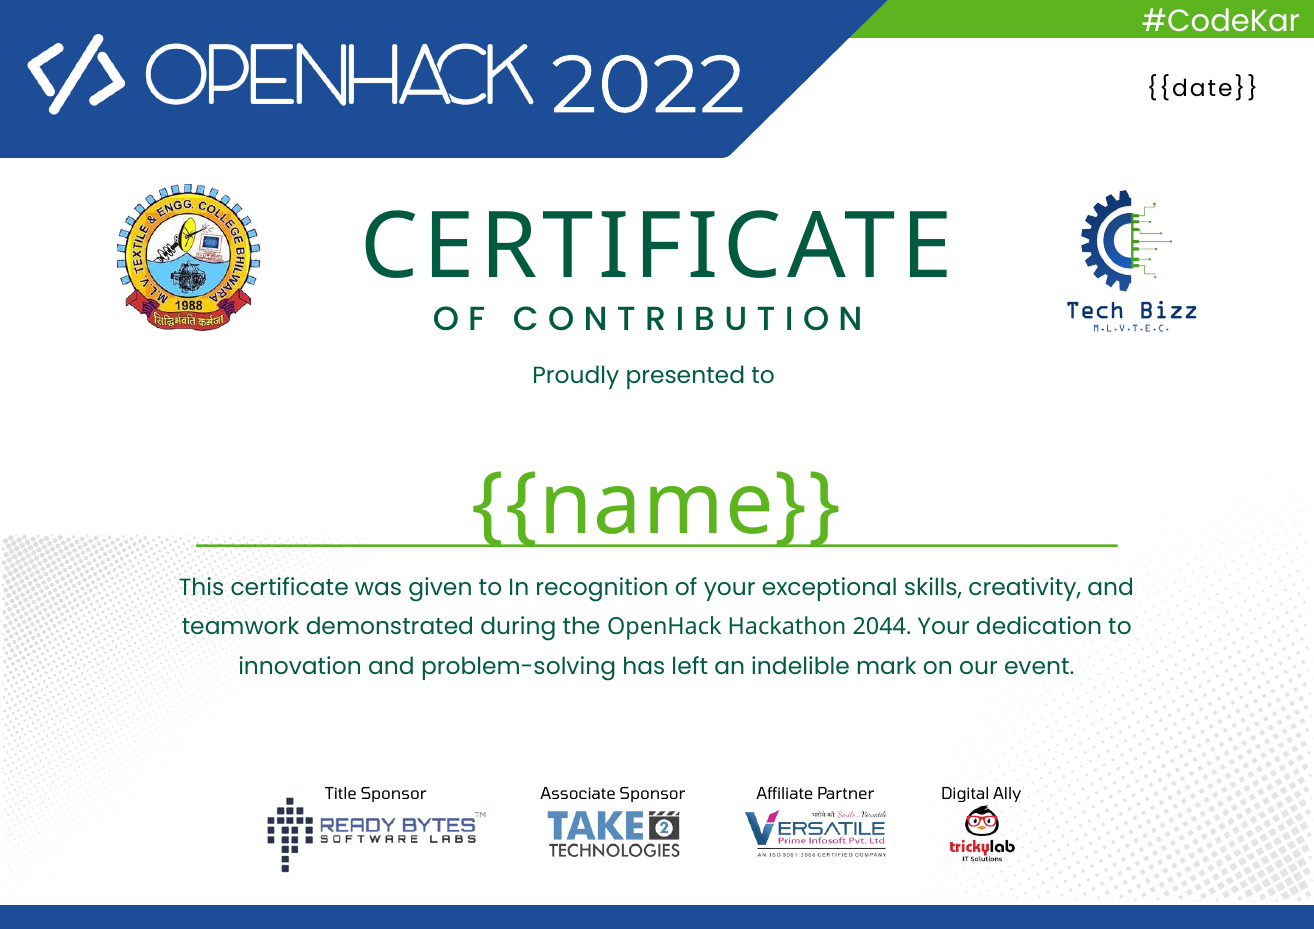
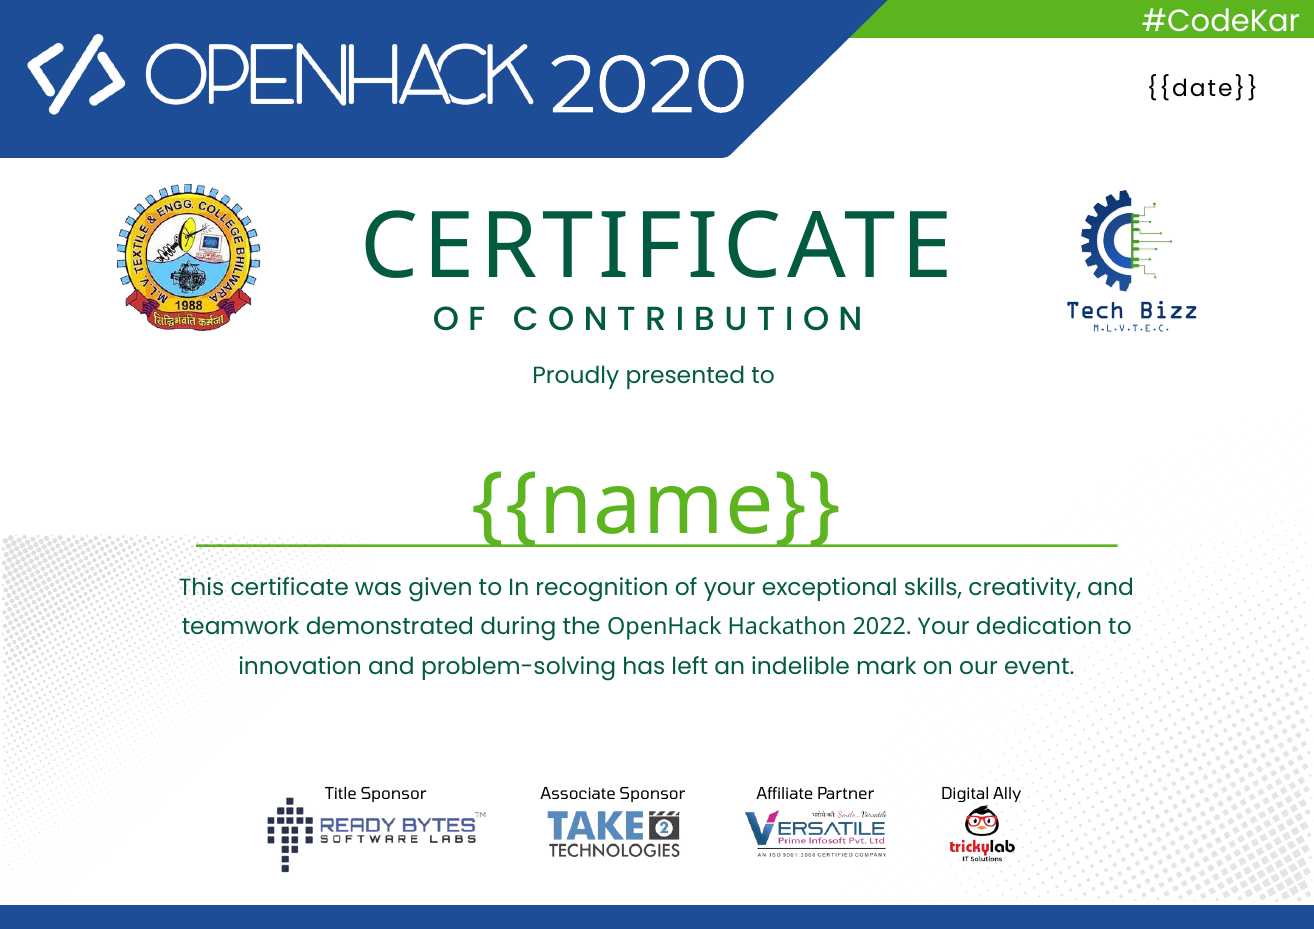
2022: 2022 -> 2020 (649, 85)
2044: 2044 -> 2022 (879, 627)
